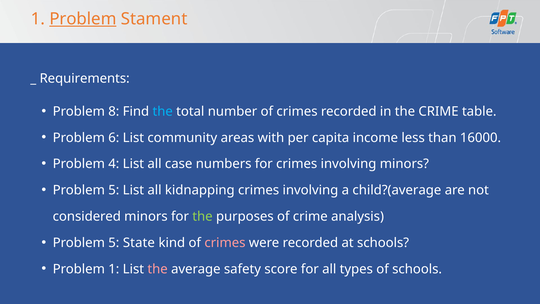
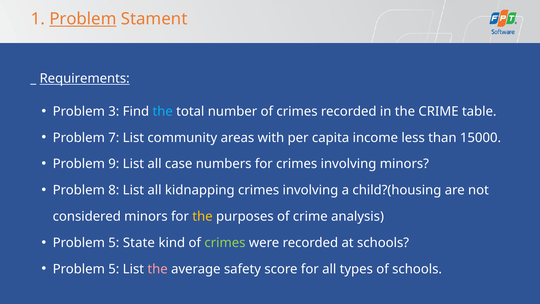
Requirements underline: none -> present (85, 79)
8: 8 -> 3 (114, 111)
6: 6 -> 7 (114, 138)
16000: 16000 -> 15000 (481, 138)
4: 4 -> 9 (114, 164)
5: 5 -> 8 (114, 190)
child?(average: child?(average -> child?(housing (397, 190)
the colour: light green -> yellow (203, 216)
crimes colour: pink -> light green (225, 243)
1: 1 -> 5 (114, 269)
